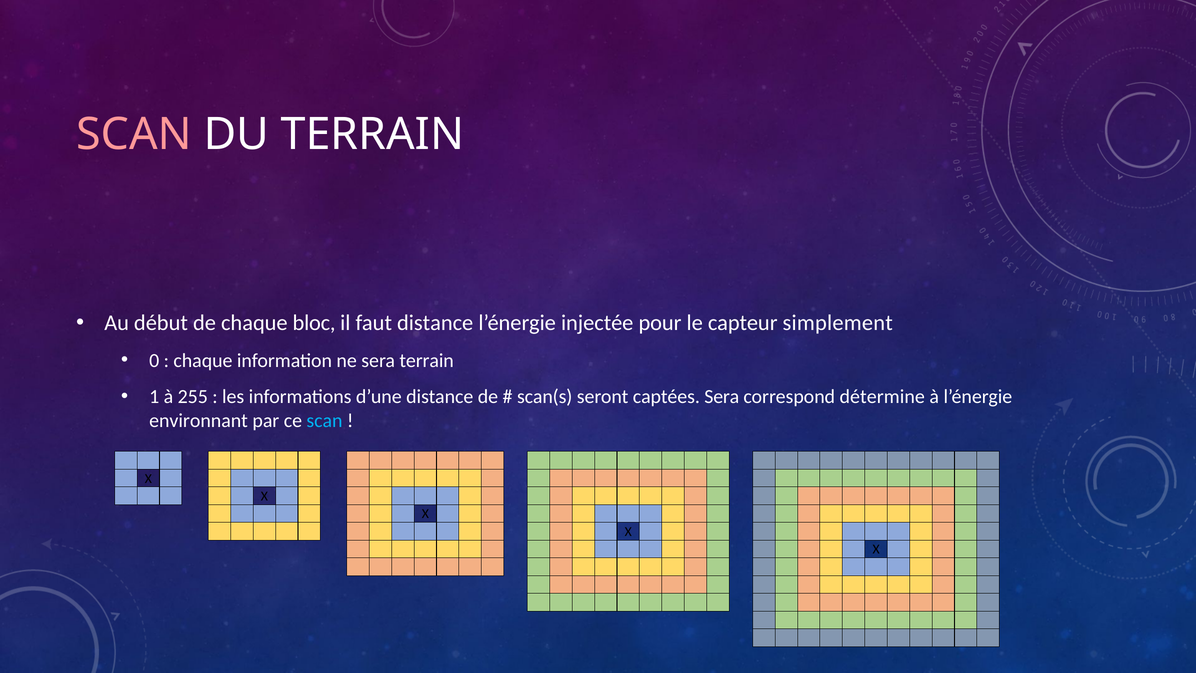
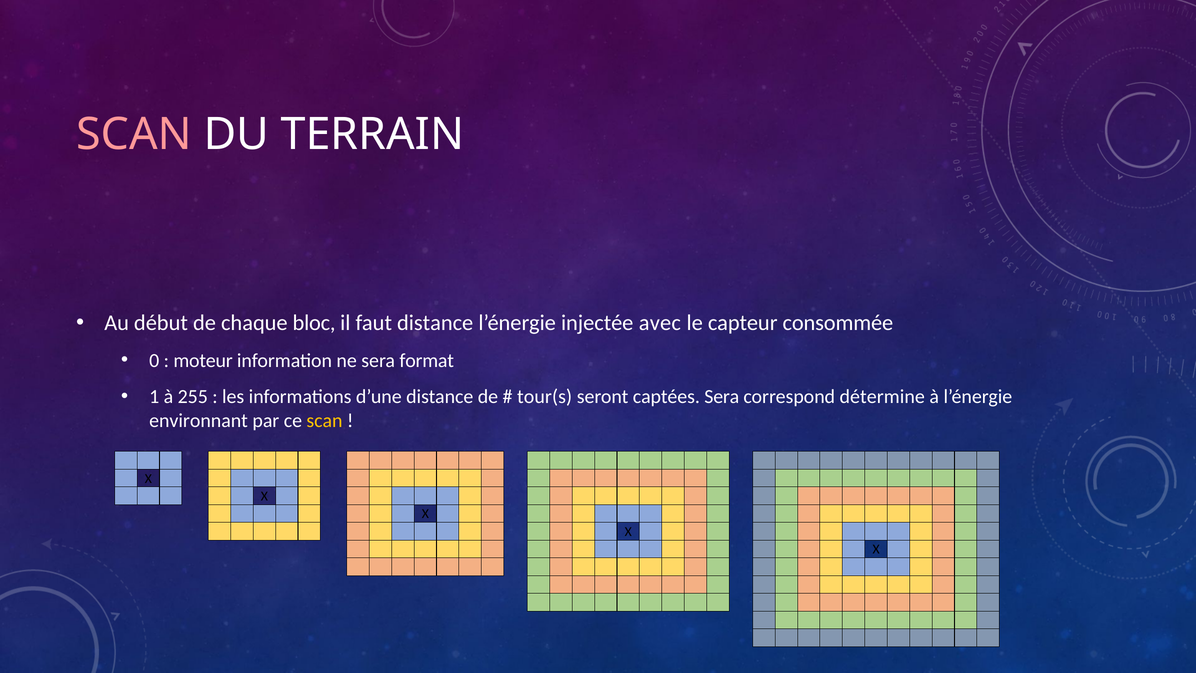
pour: pour -> avec (660, 323)
simplement: simplement -> consommée (838, 323)
chaque: chaque -> moteur (203, 360)
sera terrain: terrain -> format (427, 360)
scan(s: scan(s -> tour(s (545, 397)
scan colour: light blue -> yellow (324, 421)
